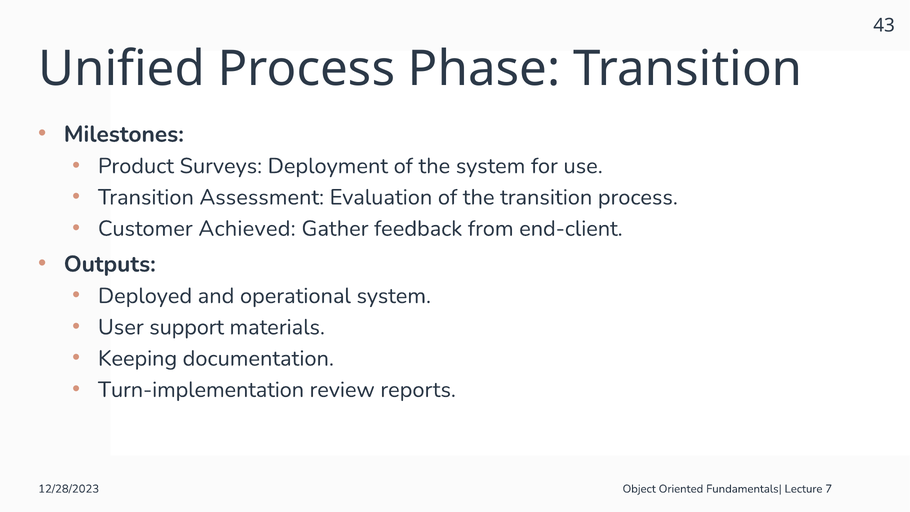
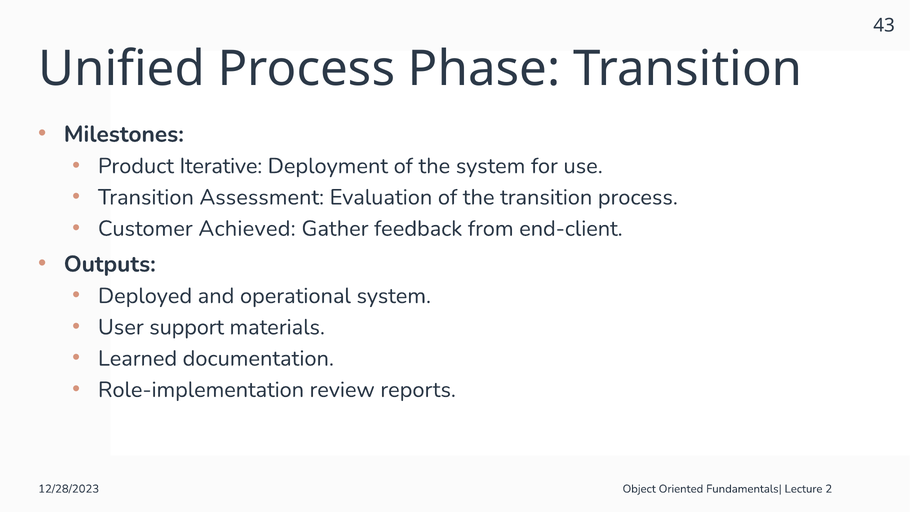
Surveys: Surveys -> Iterative (221, 166)
Keeping: Keeping -> Learned (138, 358)
Turn-implementation: Turn-implementation -> Role-implementation (201, 390)
7: 7 -> 2 (829, 489)
